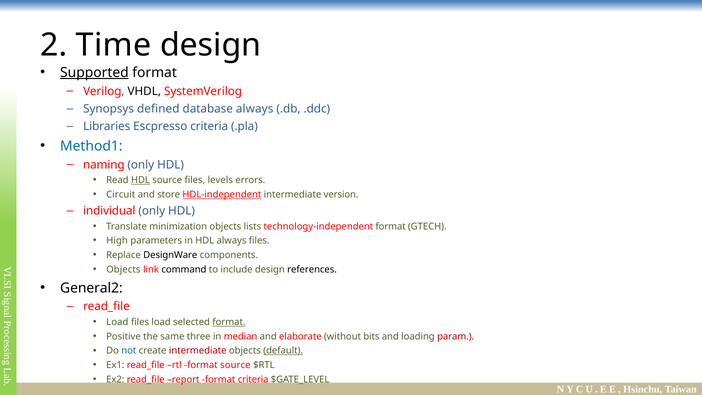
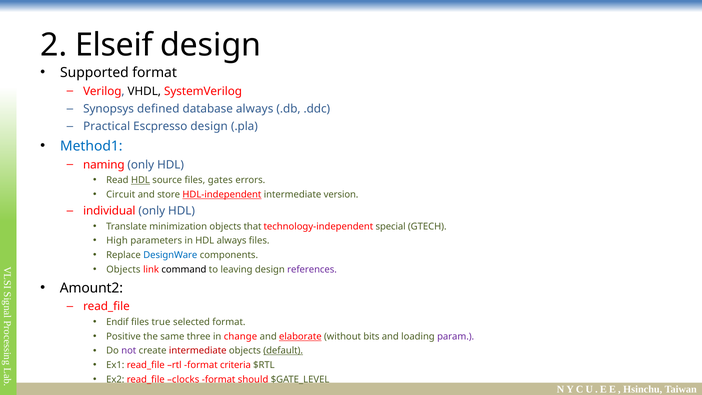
Time: Time -> Elseif (114, 45)
Supported underline: present -> none (94, 73)
Libraries: Libraries -> Practical (107, 126)
Escpresso criteria: criteria -> design (209, 126)
levels: levels -> gates (220, 180)
lists: lists -> that (253, 226)
technology-independent format: format -> special (391, 226)
DesignWare colour: black -> blue (170, 255)
include: include -> leaving (237, 269)
references colour: black -> purple (312, 269)
General2: General2 -> Amount2 (91, 288)
Load: Load -> Endif (117, 322)
files load: load -> true (161, 322)
format underline: present -> none (229, 322)
median: median -> change (240, 336)
elaborate underline: none -> present (300, 336)
param colour: red -> purple (456, 336)
not colour: blue -> purple (129, 351)
format source: source -> criteria (235, 365)
report: report -> clocks (183, 379)
format criteria: criteria -> should (253, 379)
